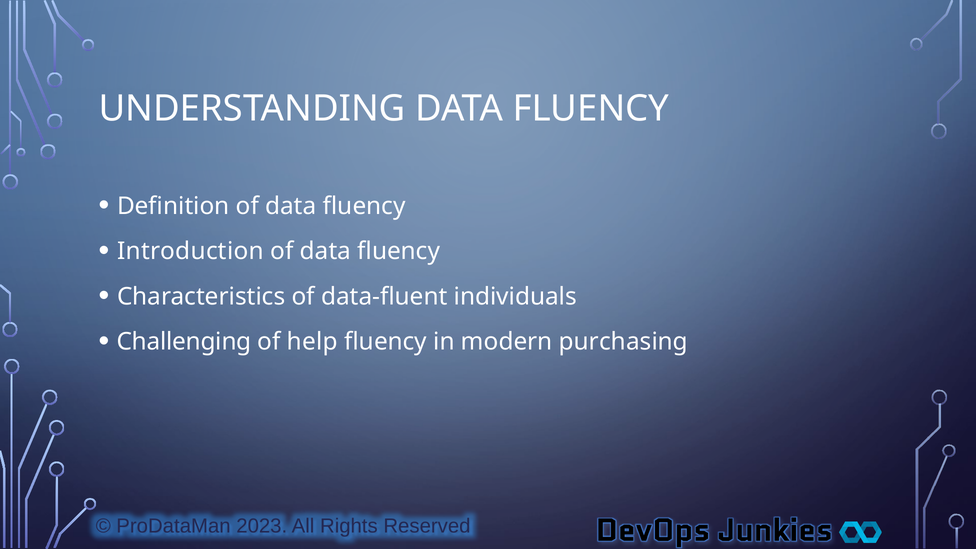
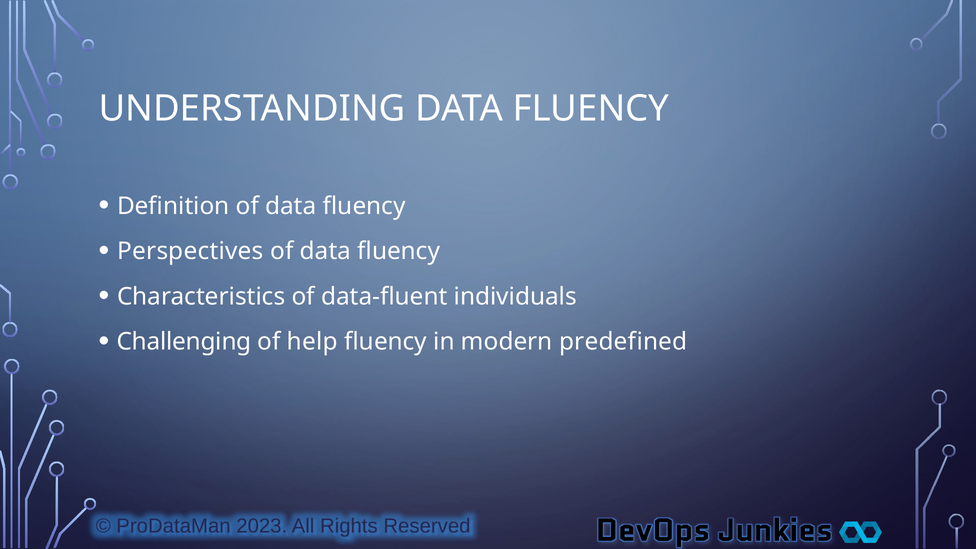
Introduction: Introduction -> Perspectives (190, 251)
purchasing: purchasing -> predefined (623, 342)
